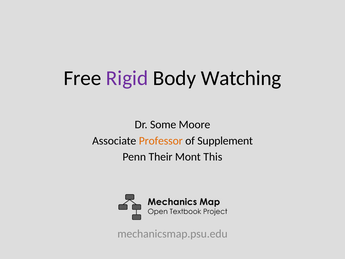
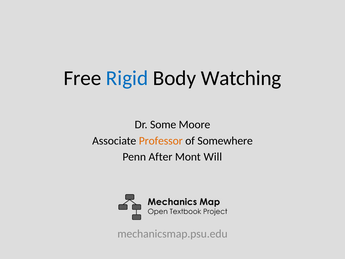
Rigid colour: purple -> blue (127, 78)
Supplement: Supplement -> Somewhere (225, 141)
Their: Their -> After (161, 157)
This: This -> Will (213, 157)
